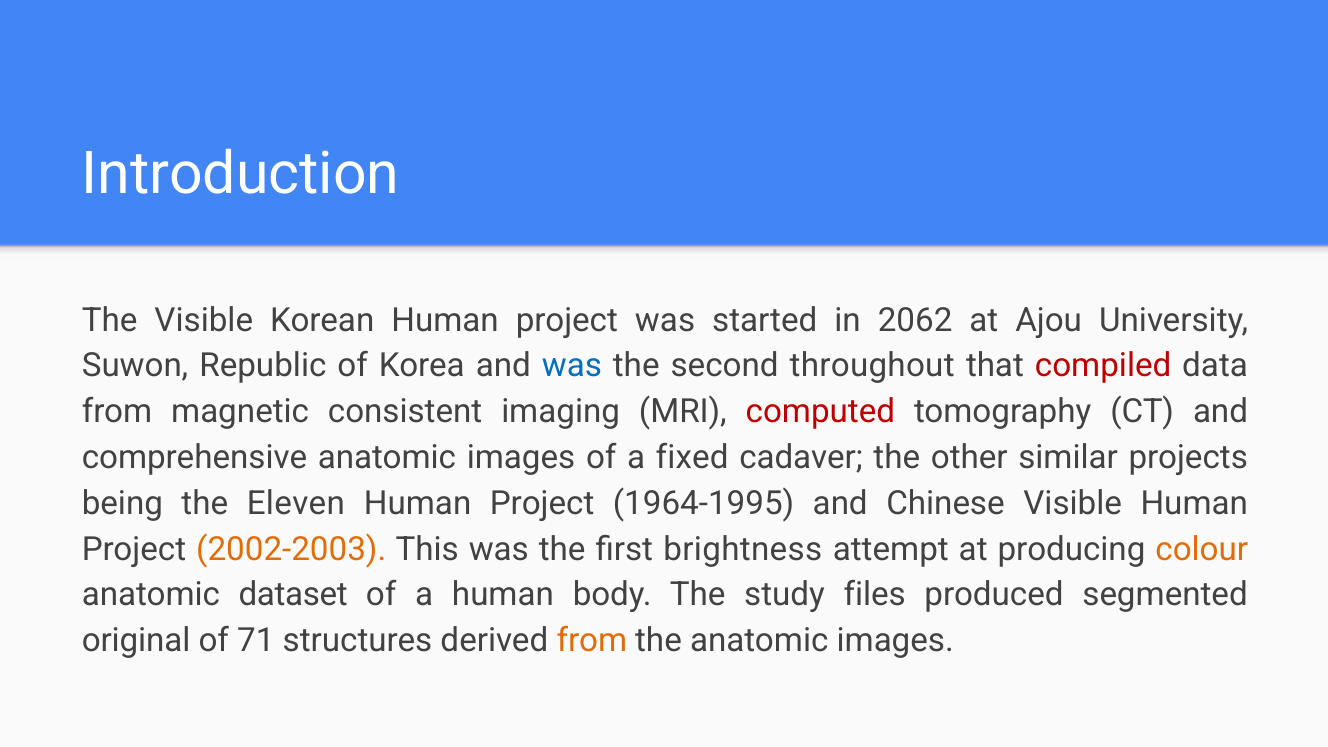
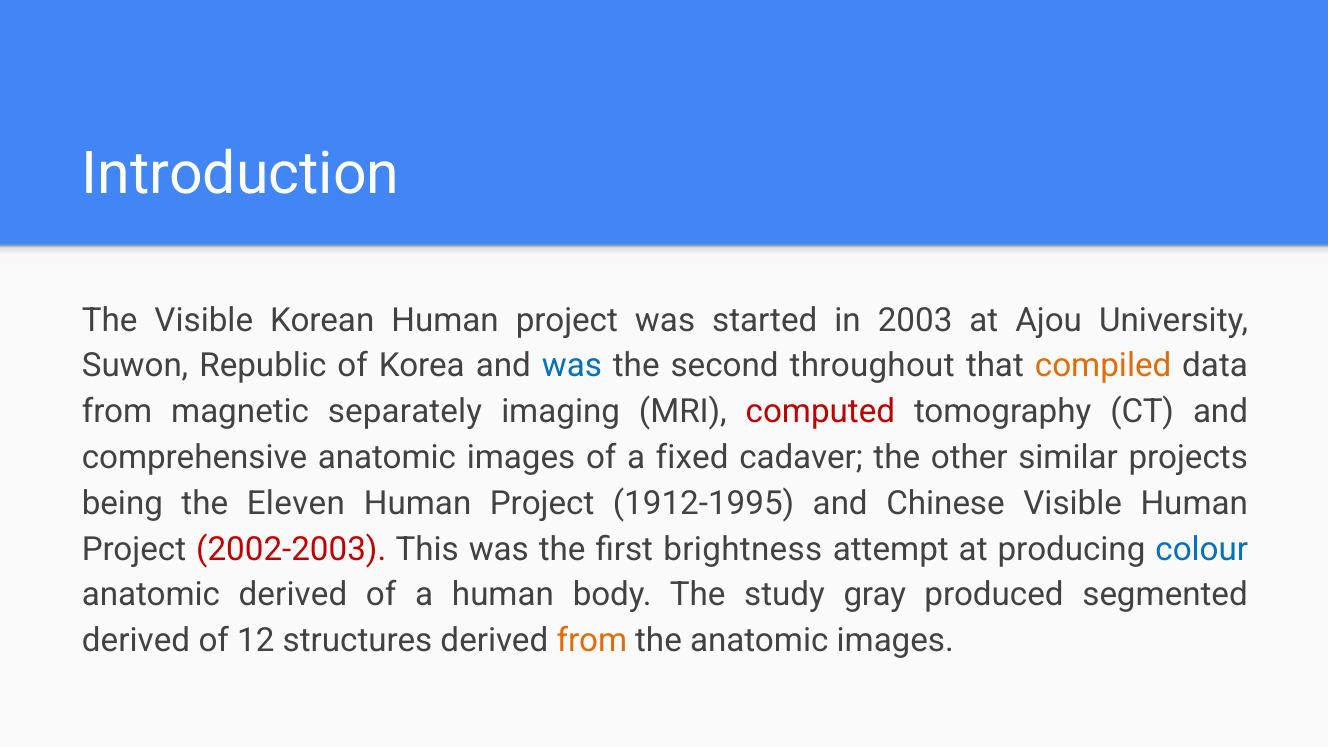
2062: 2062 -> 2003 (915, 320)
compiled colour: red -> orange (1103, 366)
consistent: consistent -> separately (405, 412)
1964-1995: 1964-1995 -> 1912-1995 (704, 503)
2002-2003 colour: orange -> red (291, 549)
colour colour: orange -> blue (1202, 549)
anatomic dataset: dataset -> derived (293, 595)
files: files -> gray (875, 595)
original: original -> derived (136, 641)
71: 71 -> 12 (256, 641)
